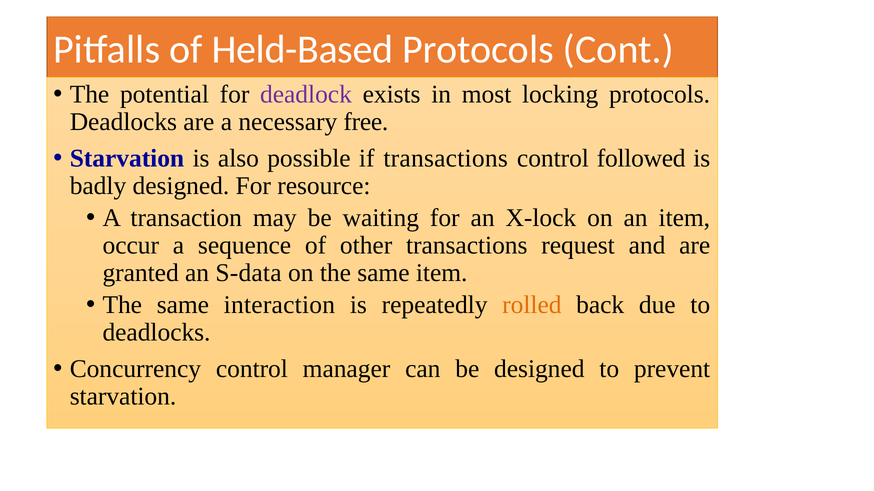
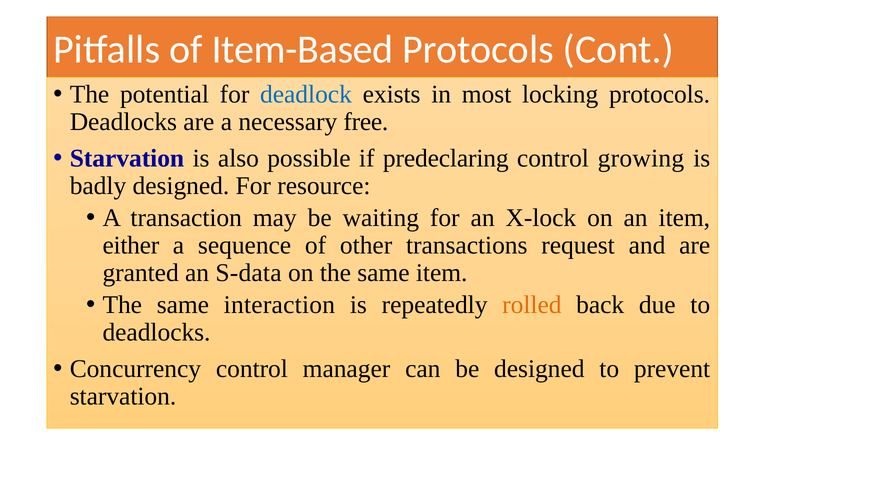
Held-Based: Held-Based -> Item-Based (302, 49)
deadlock colour: purple -> blue (306, 94)
if transactions: transactions -> predeclaring (446, 158)
followed: followed -> growing (641, 158)
occur: occur -> either (131, 246)
